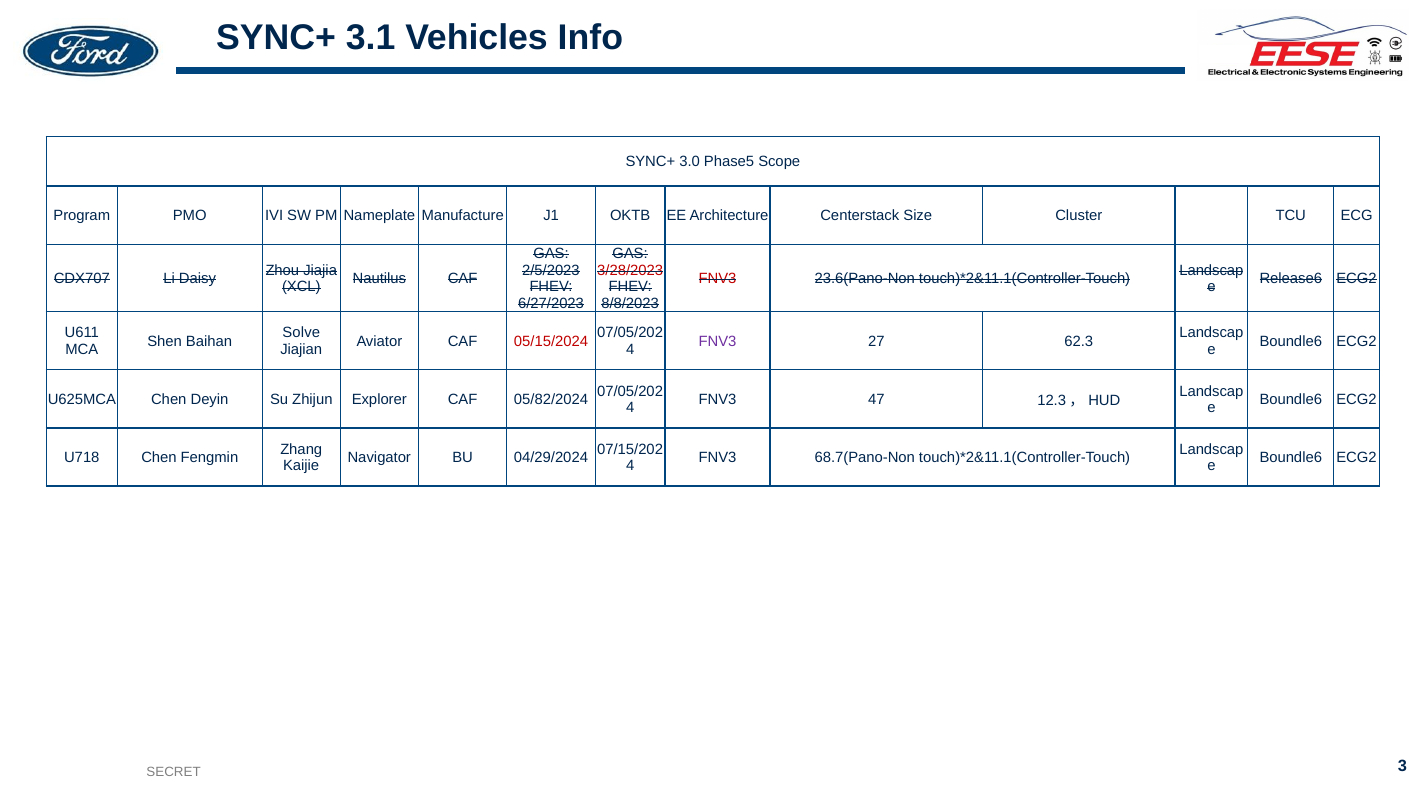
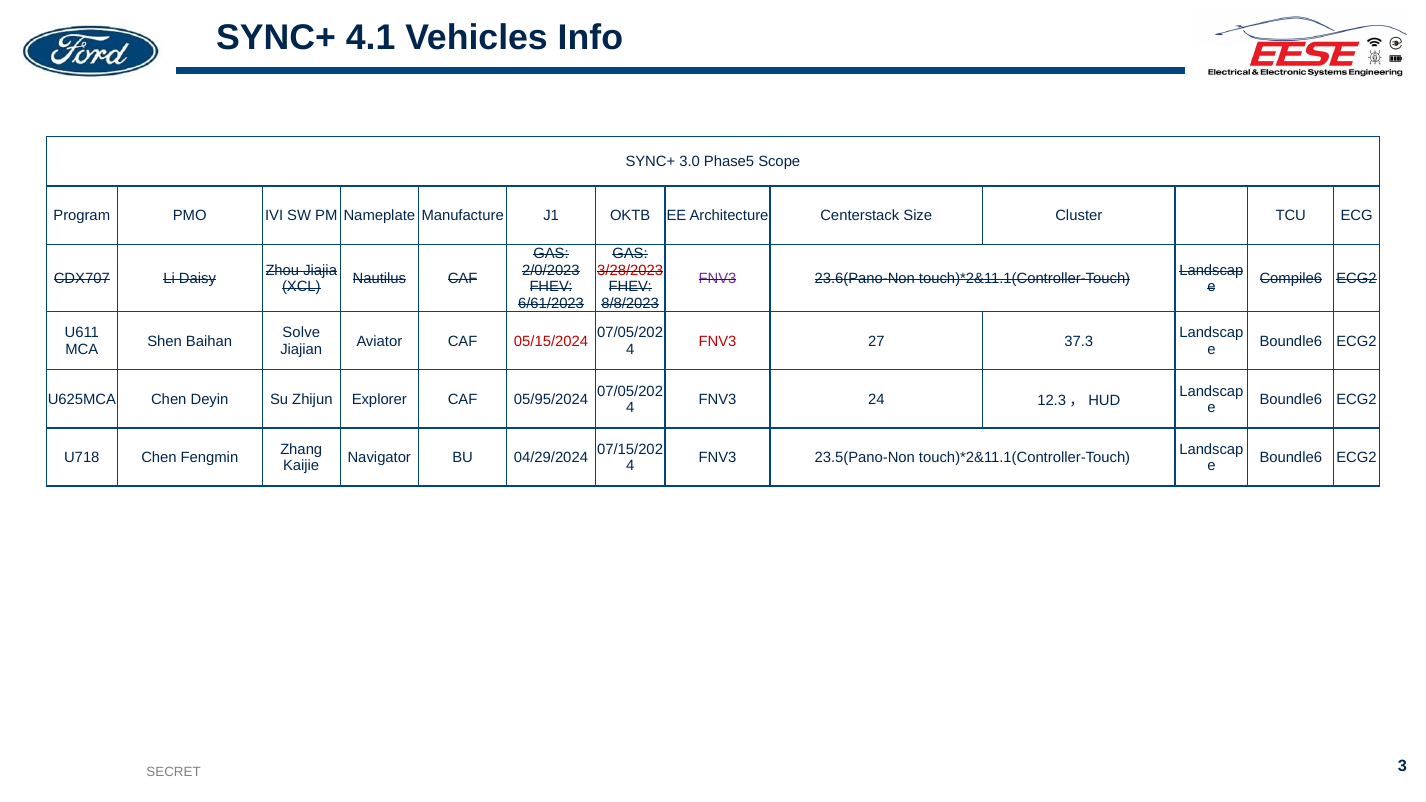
3.1: 3.1 -> 4.1 (371, 37)
2/5/2023: 2/5/2023 -> 2/0/2023 (551, 270)
FNV3 colour: red -> purple (718, 279)
Release6: Release6 -> Compile6 (1291, 279)
6/27/2023: 6/27/2023 -> 6/61/2023 (551, 304)
FNV3 colour: purple -> red (718, 341)
62.3: 62.3 -> 37.3 (1079, 341)
05/82/2024: 05/82/2024 -> 05/95/2024 (551, 400)
47: 47 -> 24 (876, 400)
68.7(Pano-Non: 68.7(Pano-Non -> 23.5(Pano-Non (865, 458)
